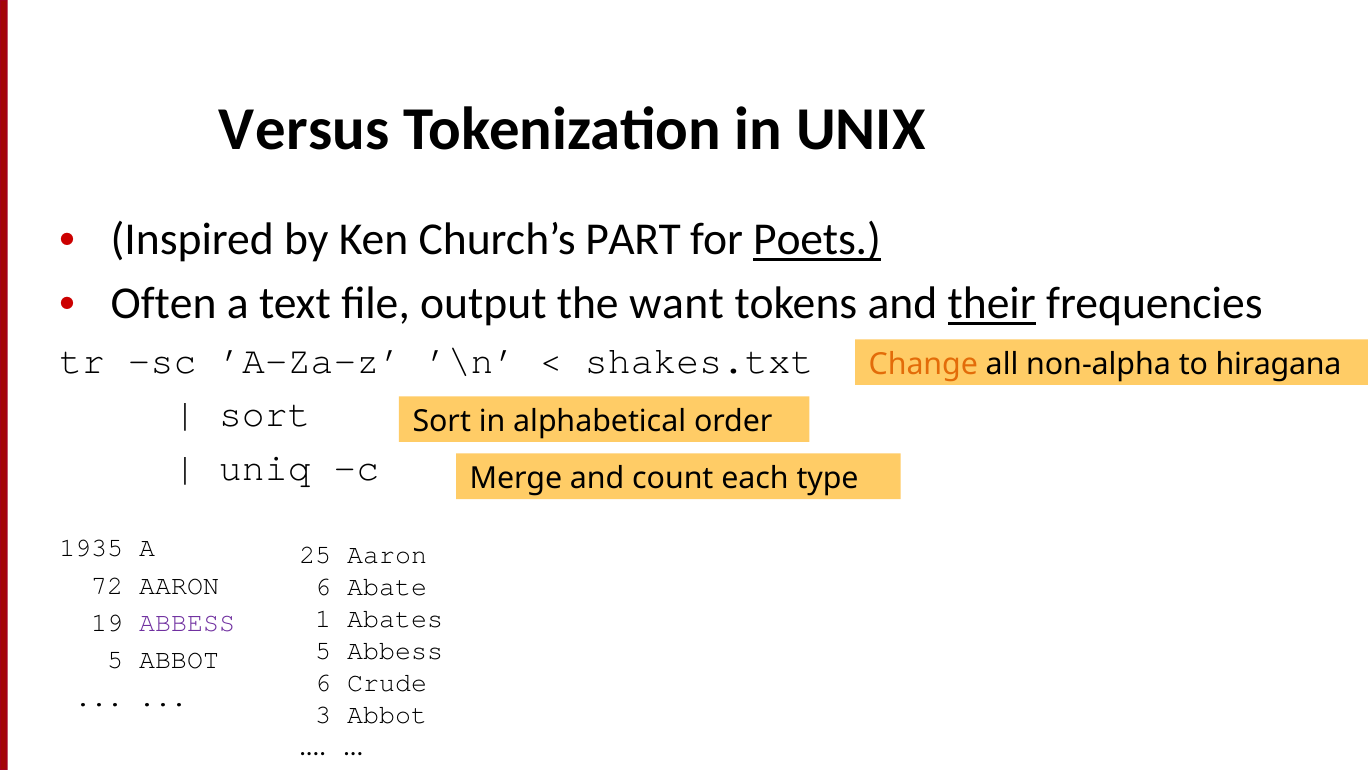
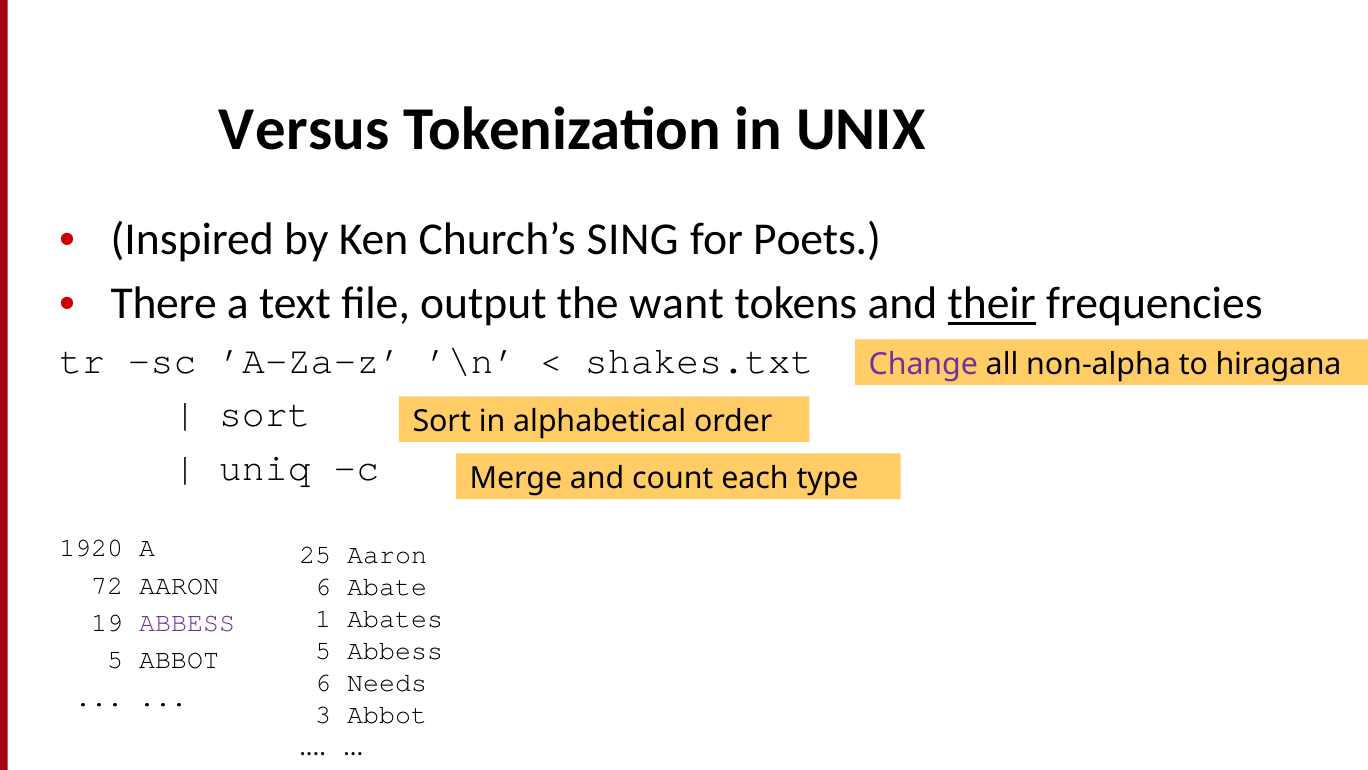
PART: PART -> SING (633, 240)
Poets underline: present -> none (817, 240)
Often: Often -> There (164, 304)
Change colour: orange -> purple (923, 364)
1935: 1935 -> 1920 (91, 548)
Crude: Crude -> Needs (387, 682)
